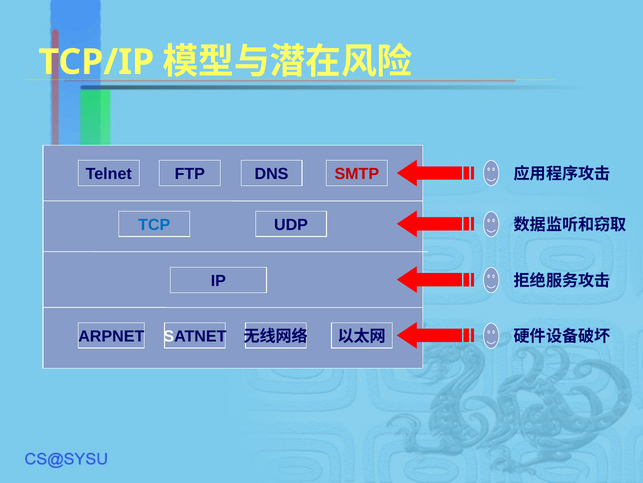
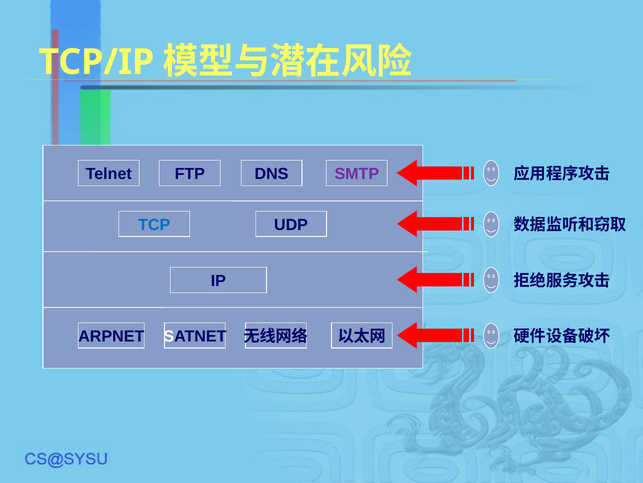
SMTP colour: red -> purple (357, 174)
